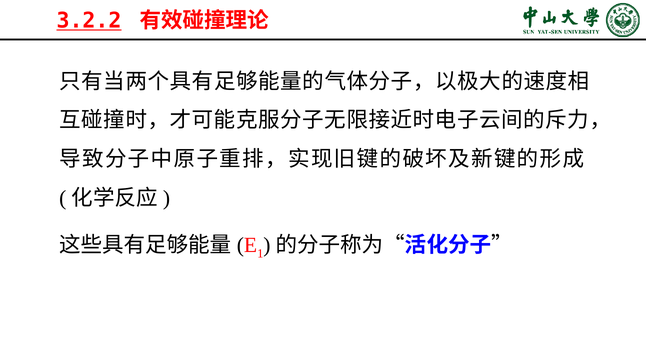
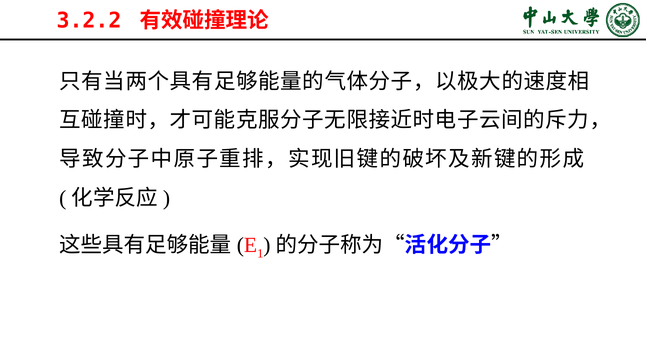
3.2.2 underline: present -> none (89, 21)
